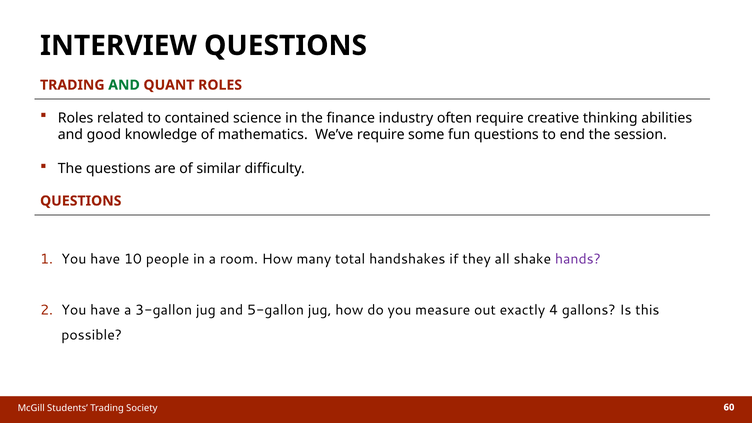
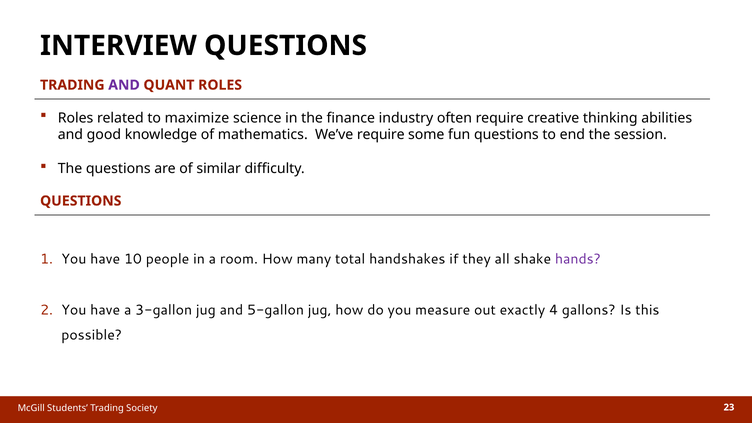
AND colour: green -> purple (124, 85)
contained: contained -> maximize (197, 118)
60: 60 -> 23 (729, 407)
